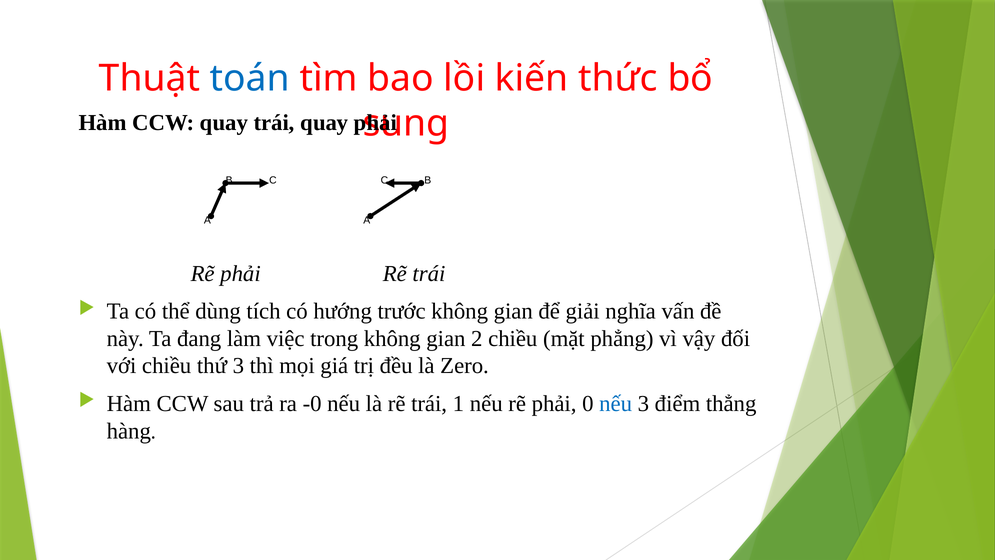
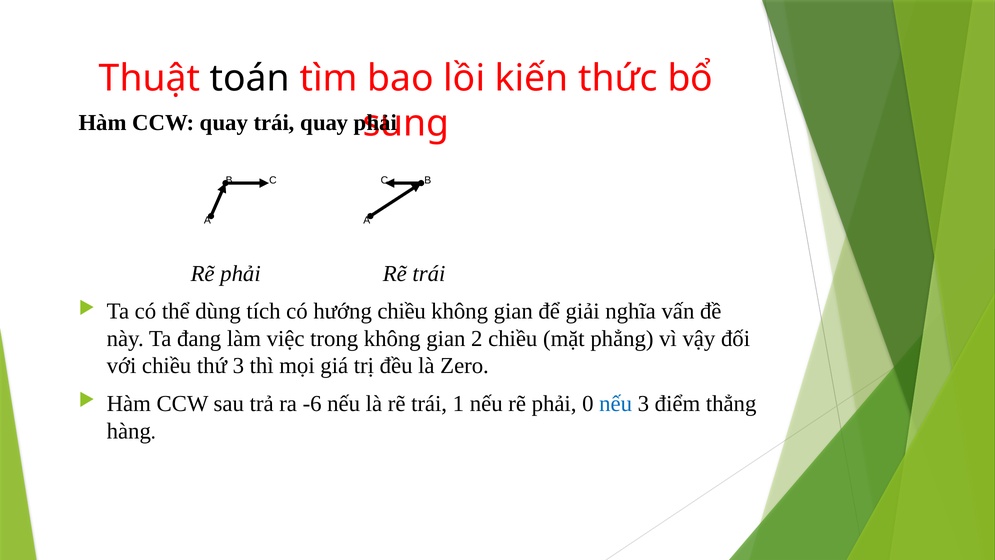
toán colour: blue -> black (250, 78)
hướng trước: trước -> chiều (402, 311)
-0: -0 -> -6 (312, 403)
